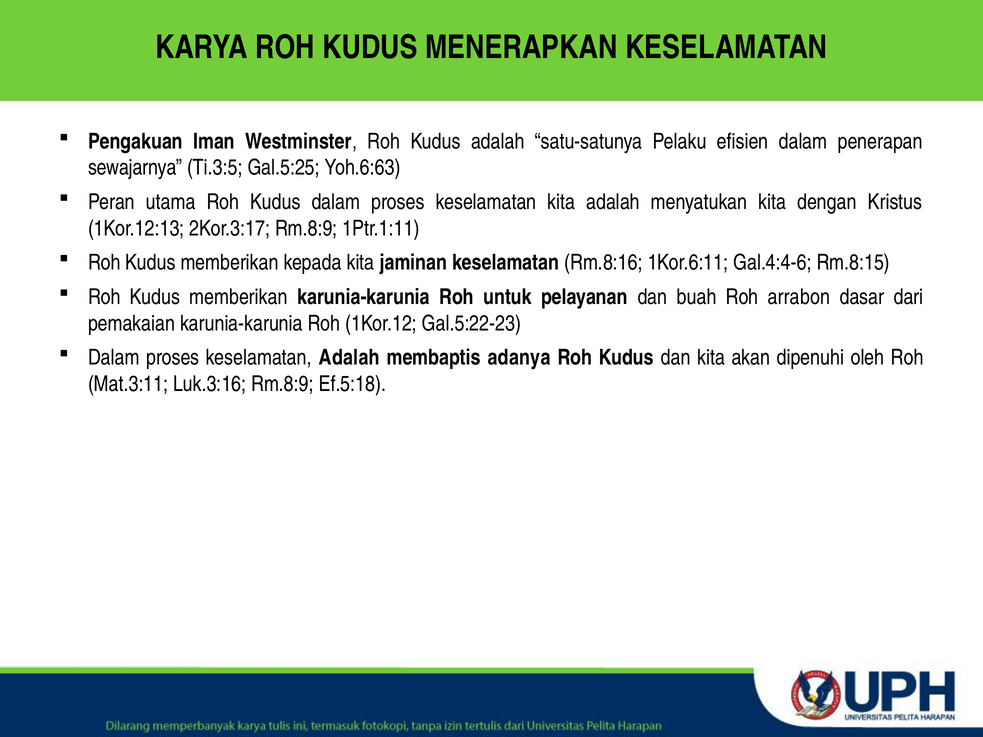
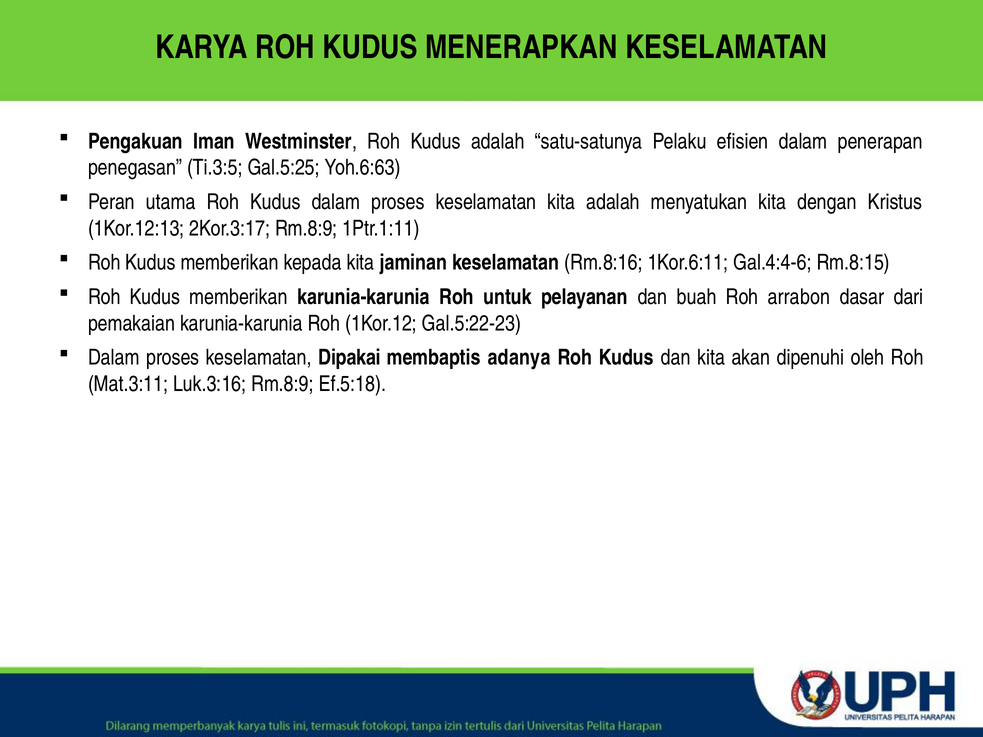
sewajarnya: sewajarnya -> penegasan (135, 168)
keselamatan Adalah: Adalah -> Dipakai (350, 358)
